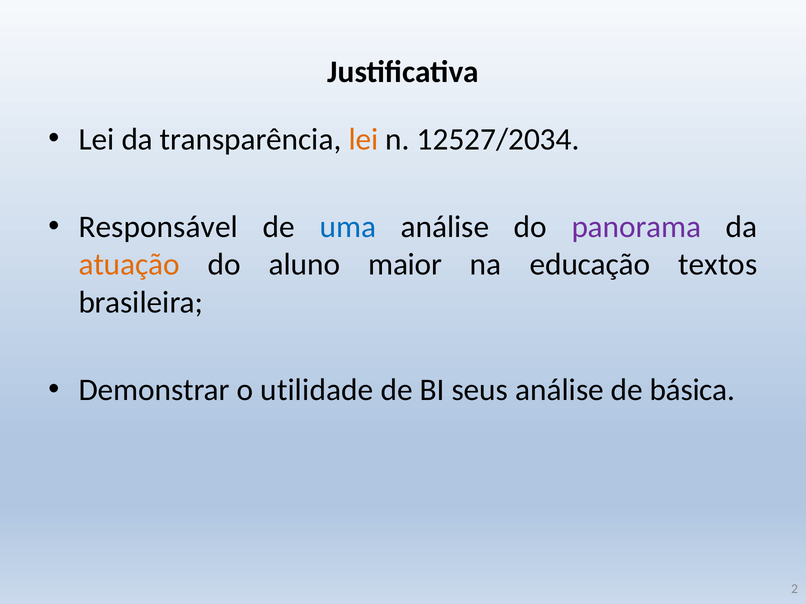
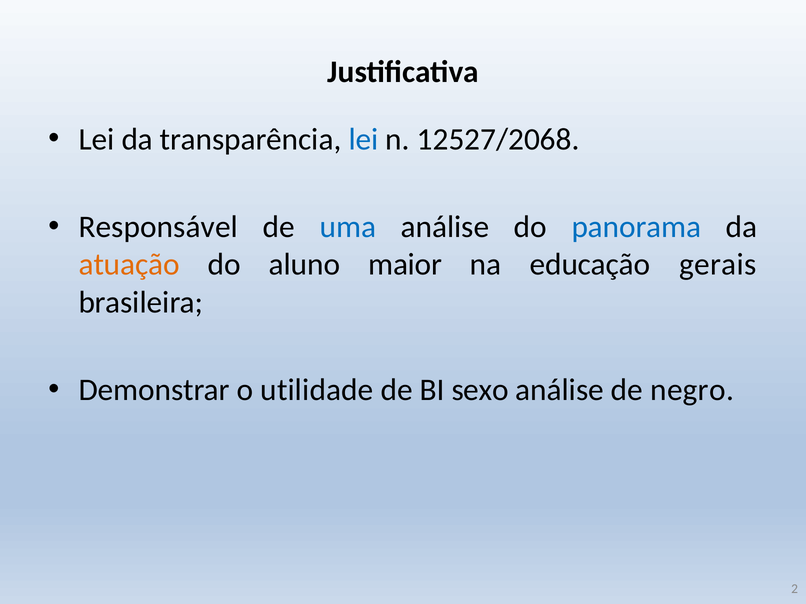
lei colour: orange -> blue (363, 139)
12527/2034: 12527/2034 -> 12527/2068 (498, 139)
panorama colour: purple -> blue (636, 227)
textos: textos -> gerais (718, 265)
seus: seus -> sexo (480, 390)
básica: básica -> negro (692, 390)
